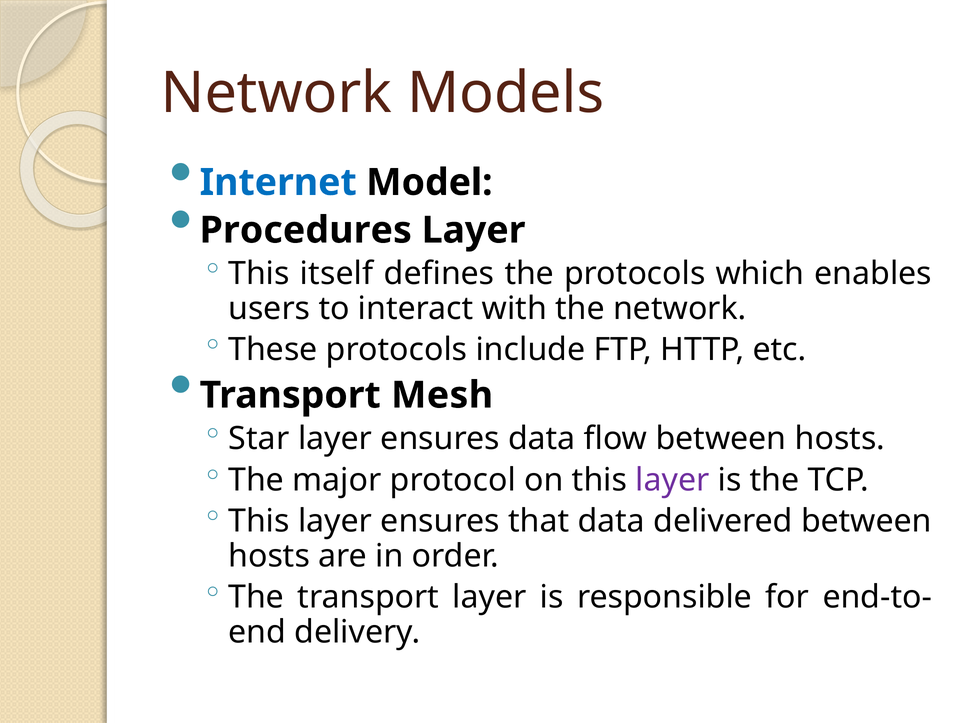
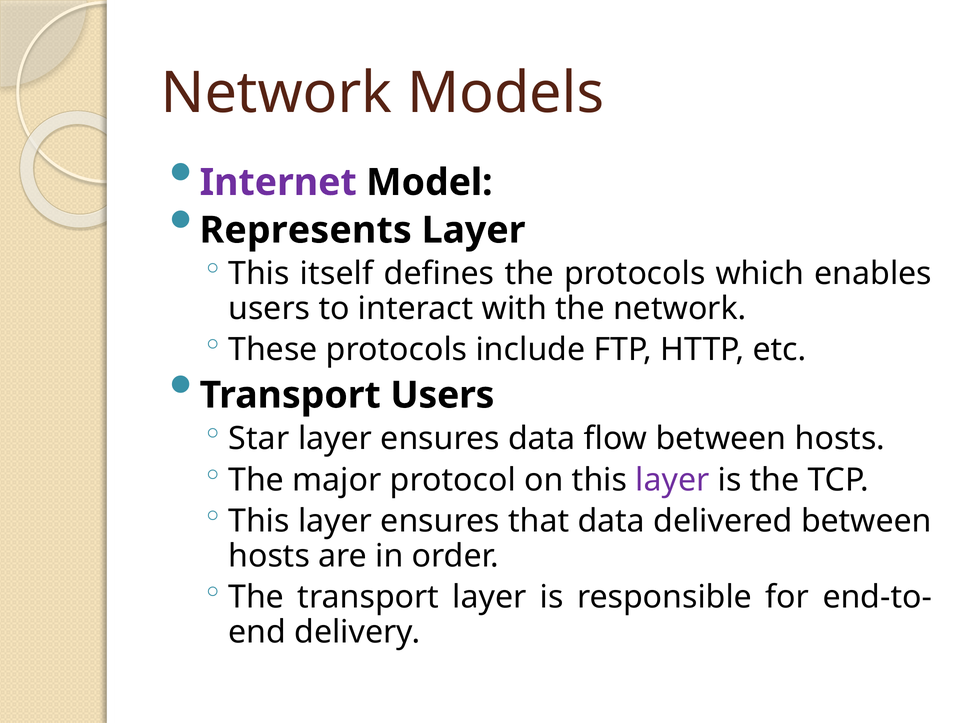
Internet colour: blue -> purple (278, 183)
Procedures: Procedures -> Represents (306, 230)
Transport Mesh: Mesh -> Users (442, 395)
